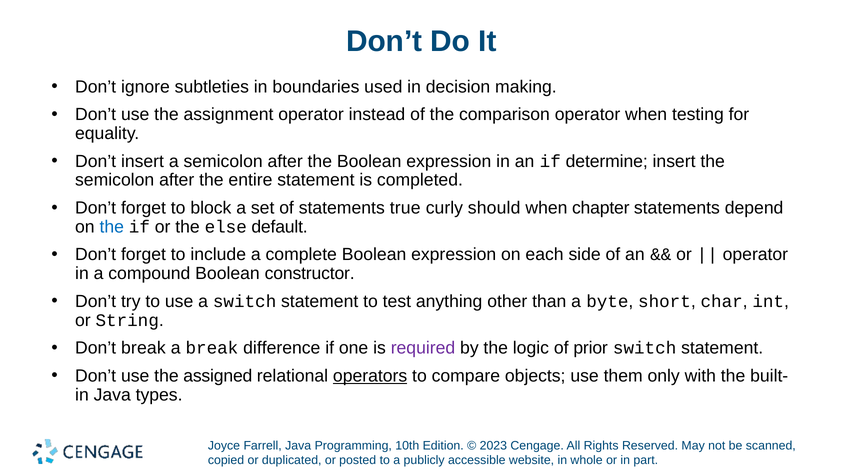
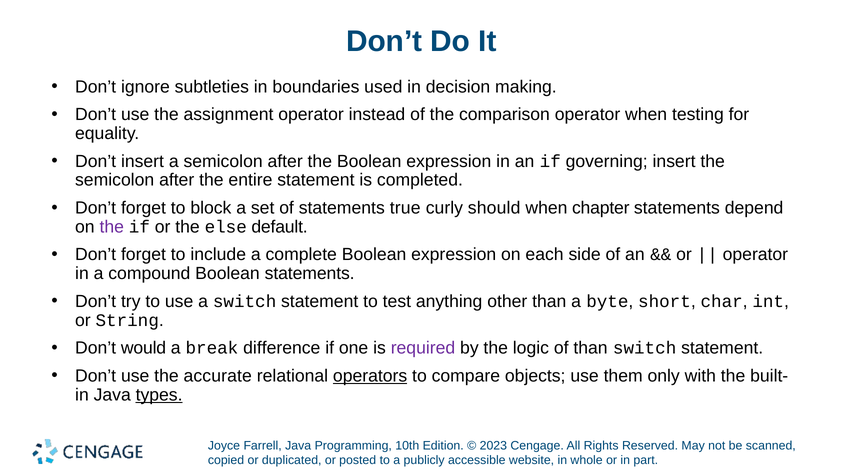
determine: determine -> governing (607, 161)
the colour: blue -> purple (112, 227)
Boolean constructor: constructor -> statements (310, 274)
Don’t break: break -> would (144, 348)
of prior: prior -> than (591, 348)
assigned: assigned -> accurate (218, 376)
types underline: none -> present (159, 395)
